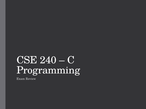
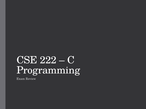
240: 240 -> 222 (48, 60)
